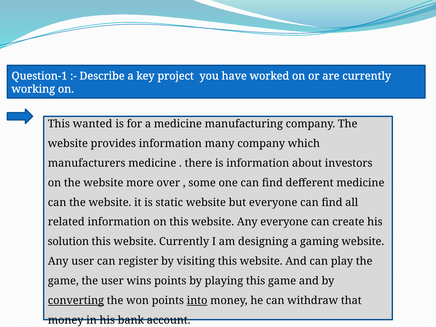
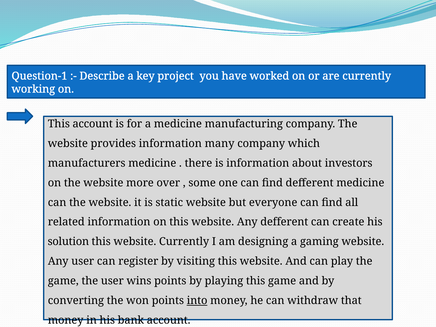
This wanted: wanted -> account (93, 124)
Any everyone: everyone -> defferent (284, 222)
converting underline: present -> none (76, 301)
